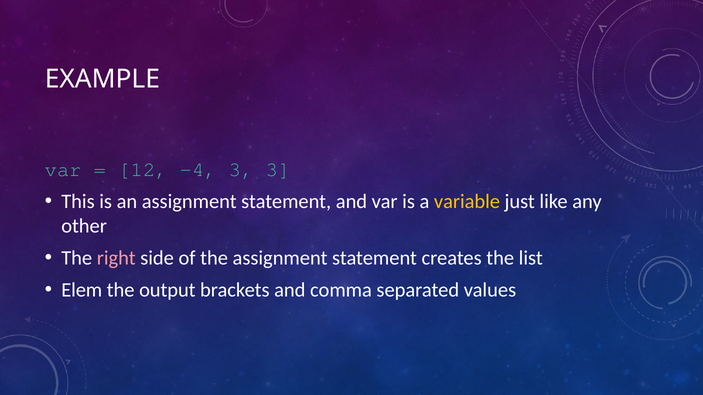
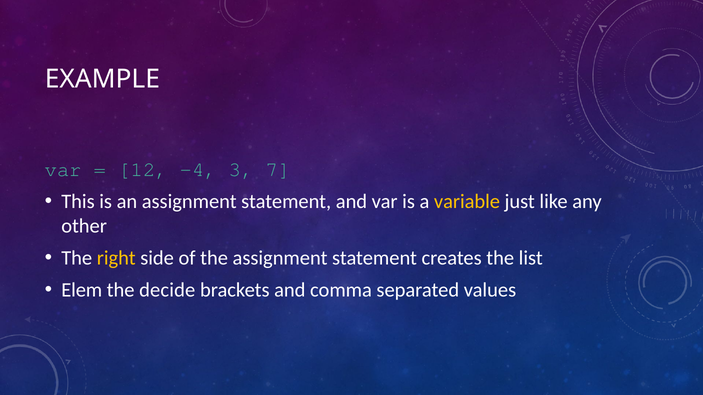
3 3: 3 -> 7 (278, 170)
right colour: pink -> yellow (116, 258)
output: output -> decide (167, 290)
